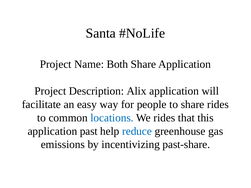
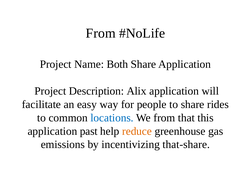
Santa: Santa -> From (101, 33)
We rides: rides -> from (164, 118)
reduce colour: blue -> orange (137, 131)
past-share: past-share -> that-share (186, 145)
